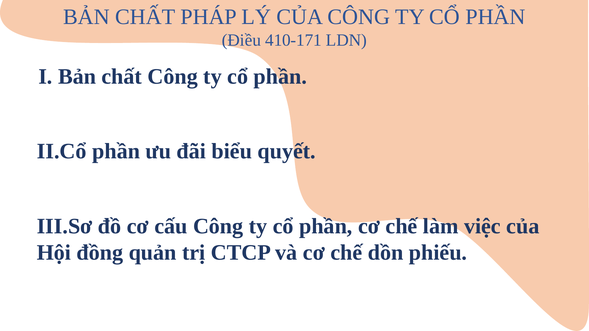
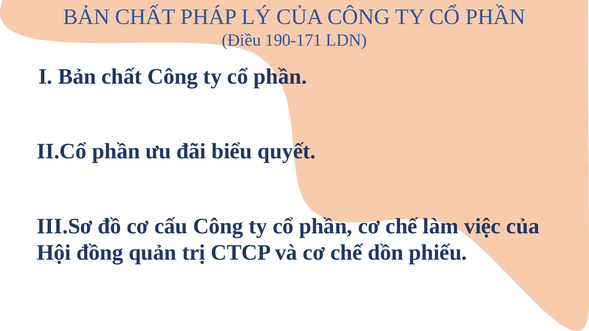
410-171: 410-171 -> 190-171 (294, 40)
